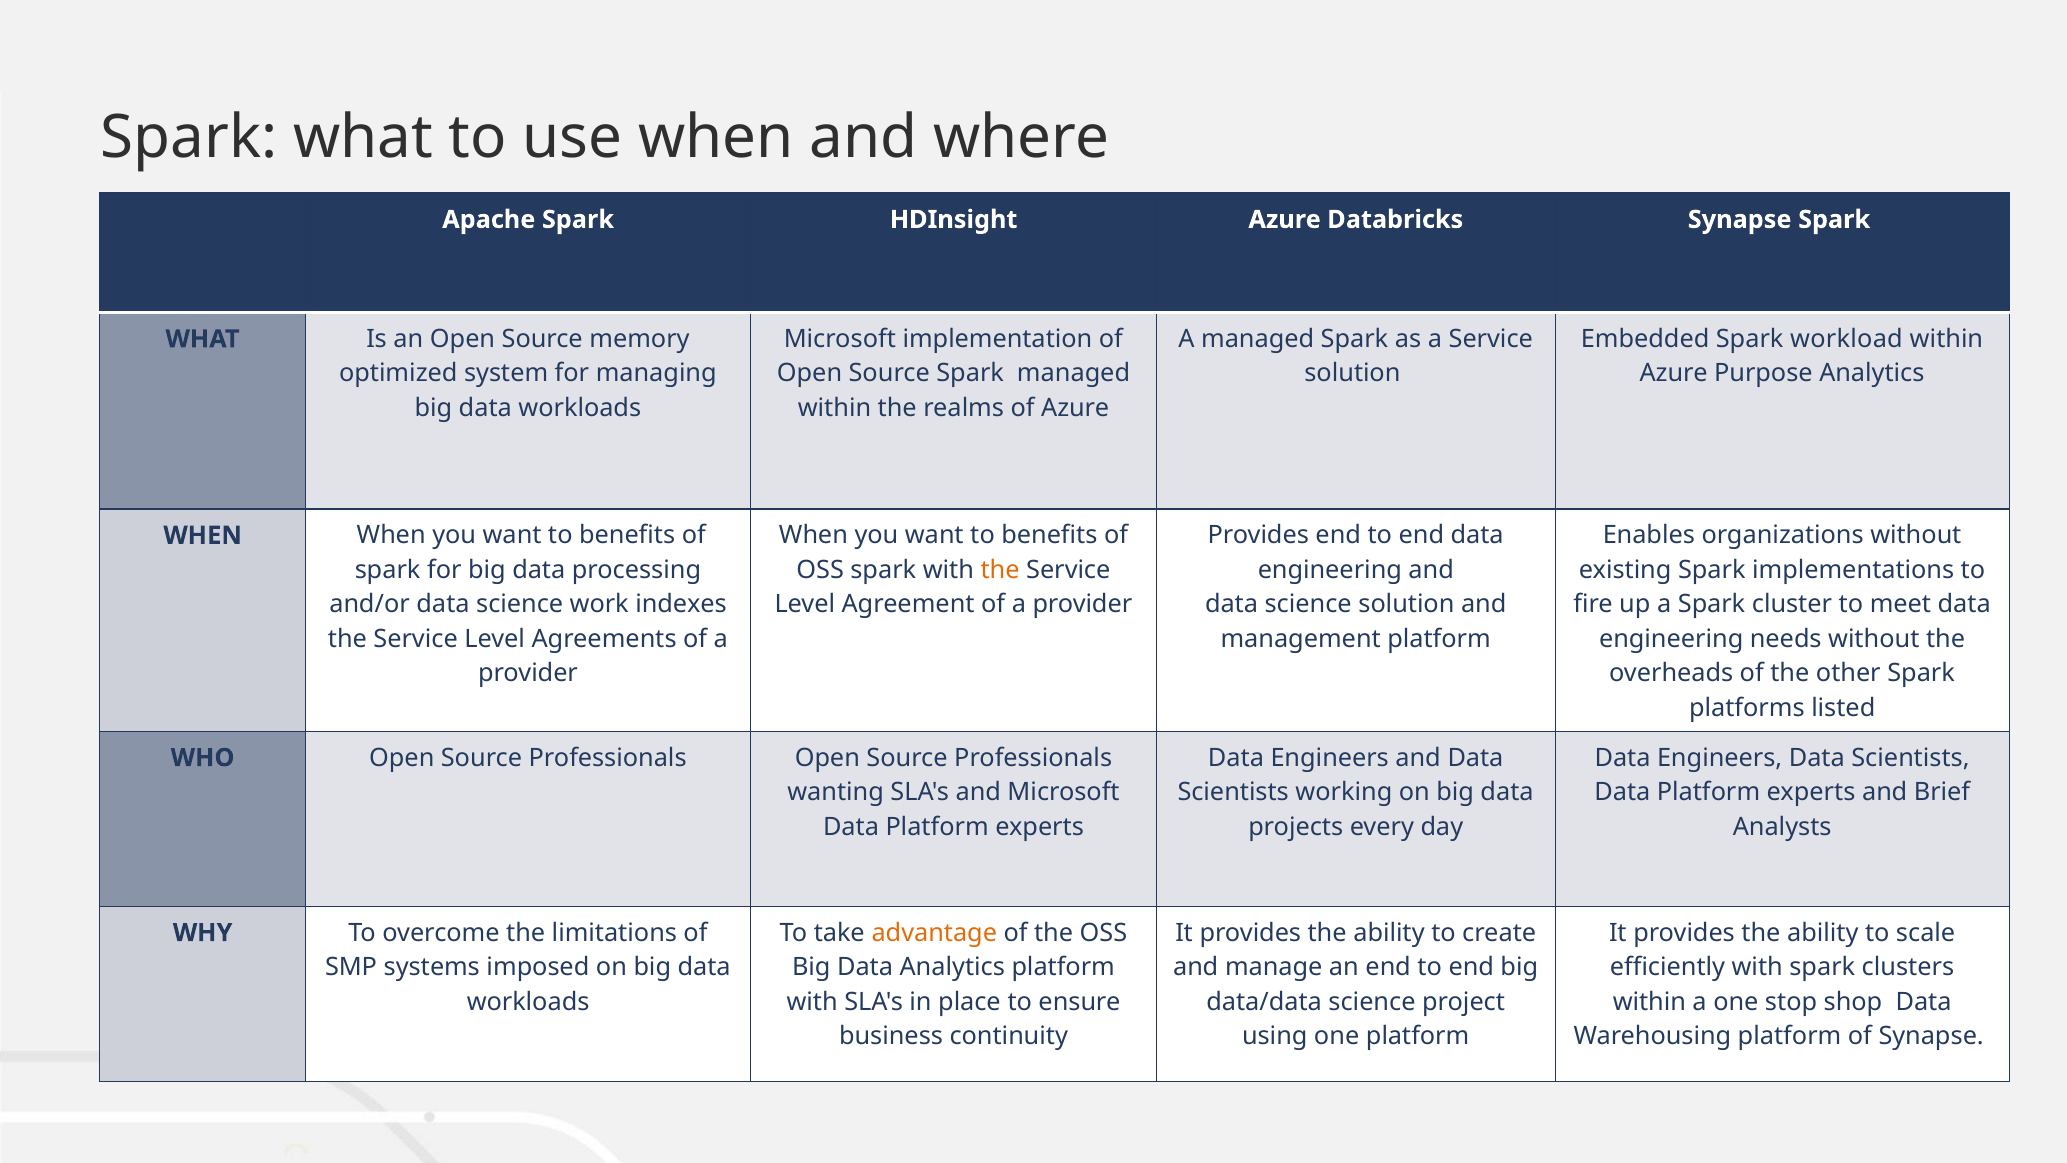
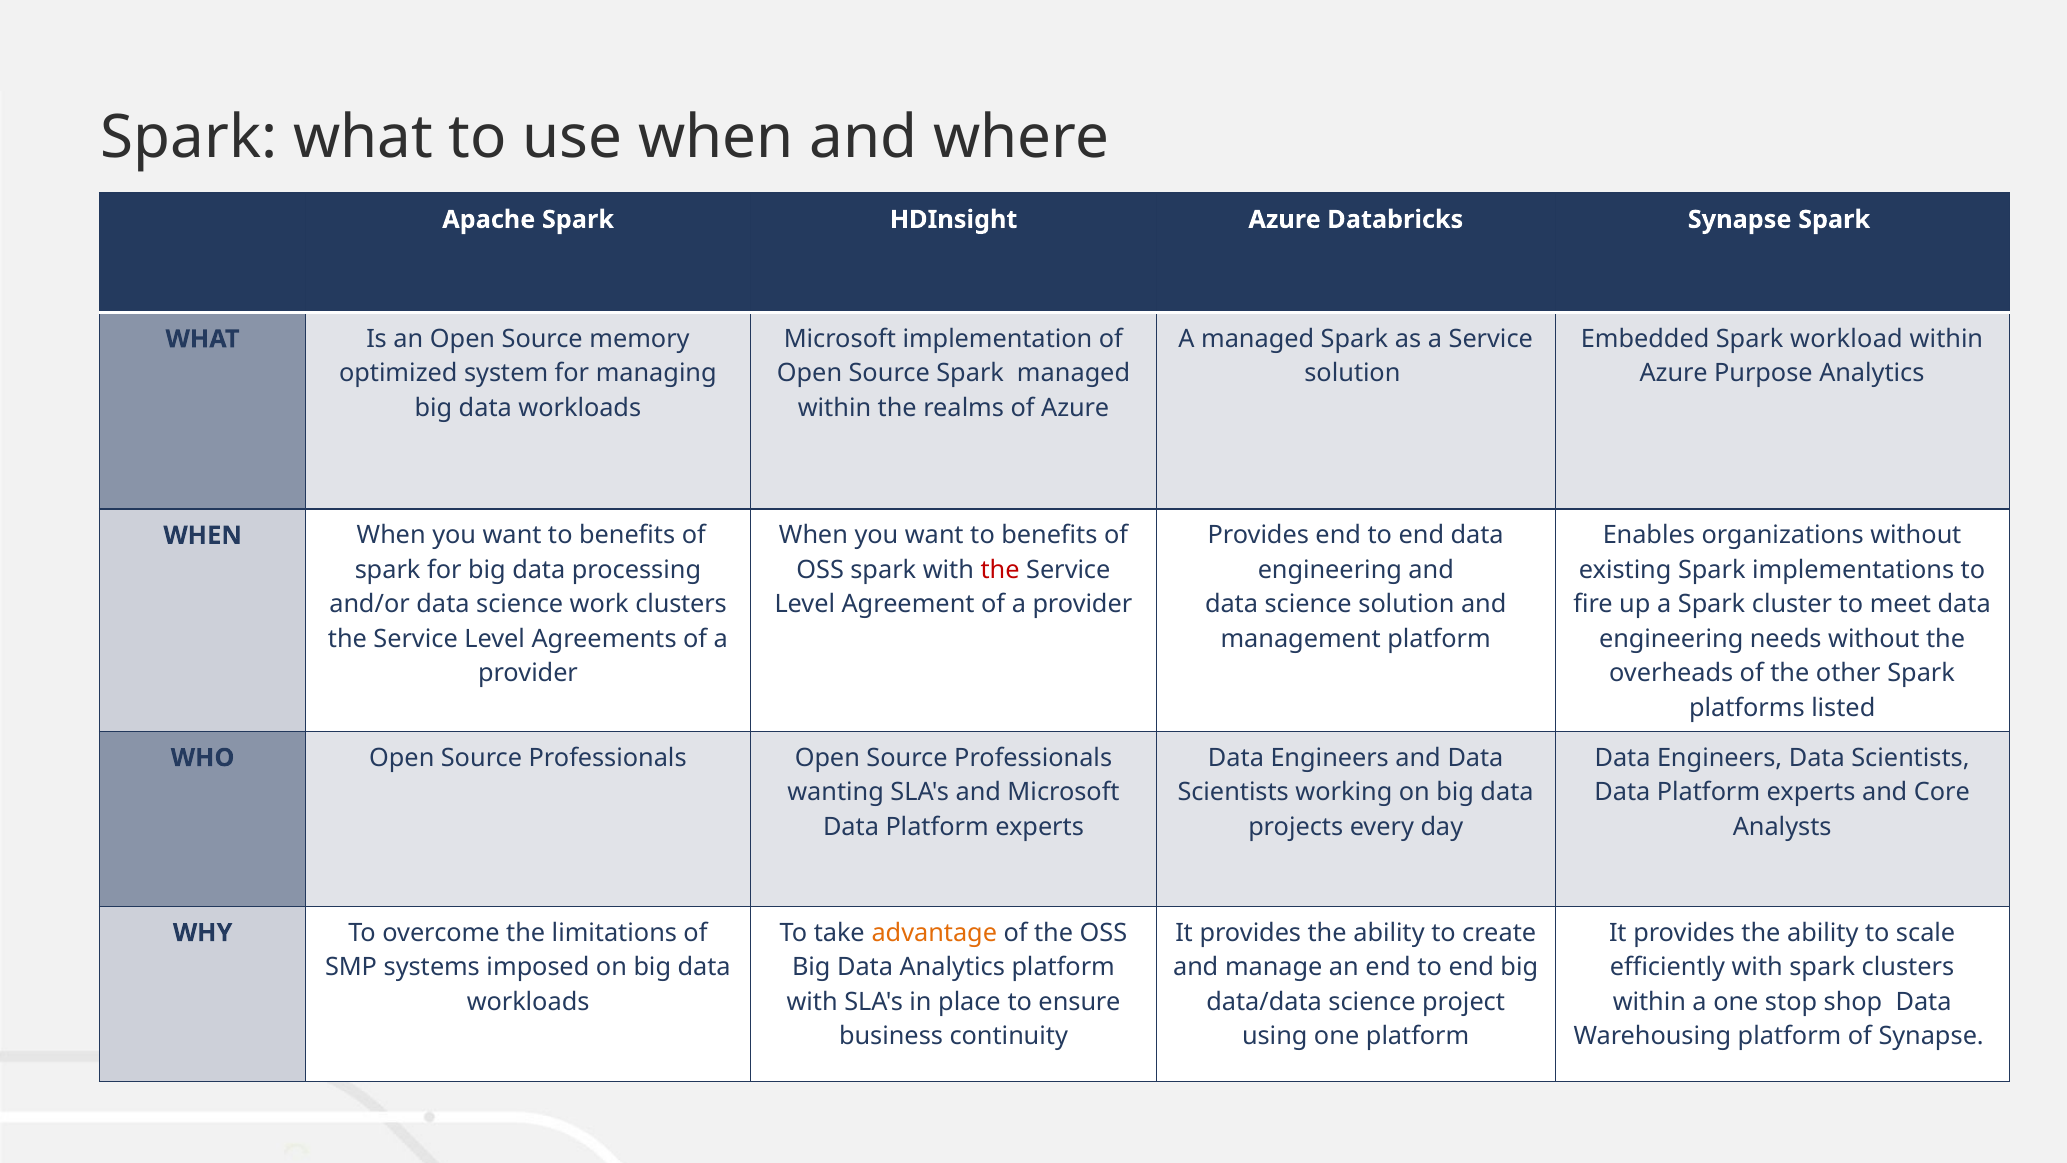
the colour: orange -> red (1000, 570)
work indexes: indexes -> clusters (681, 604)
Brief: Brief -> Core (1942, 792)
